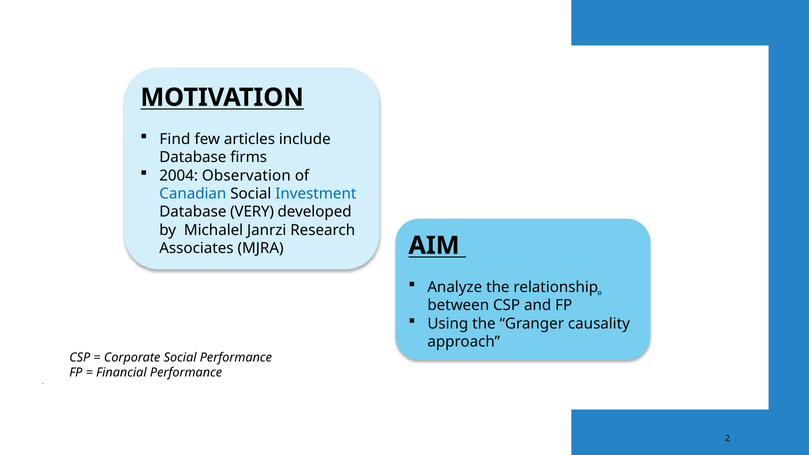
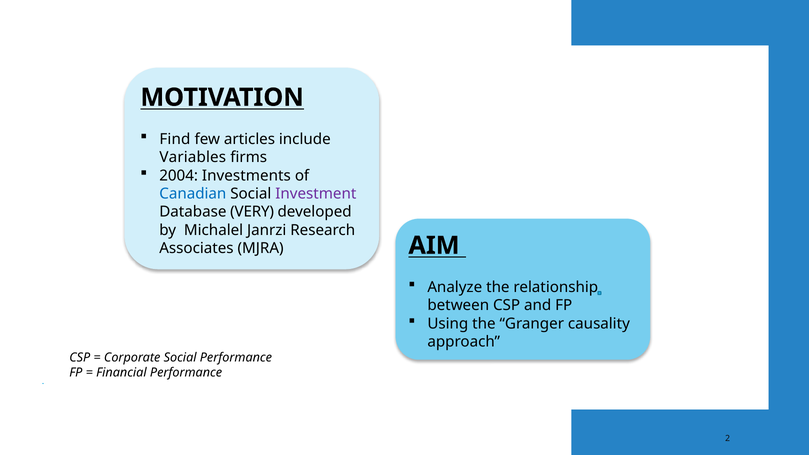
Database: Database -> Variables (193, 157)
Observation: Observation -> Investments (246, 176)
Investment colour: blue -> purple (316, 194)
